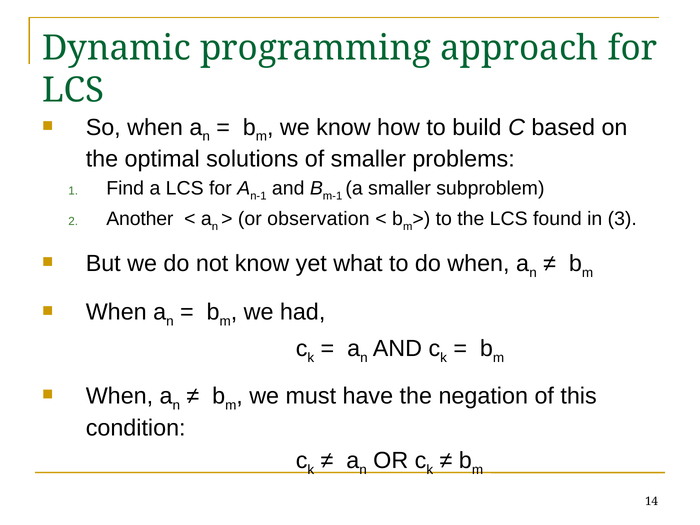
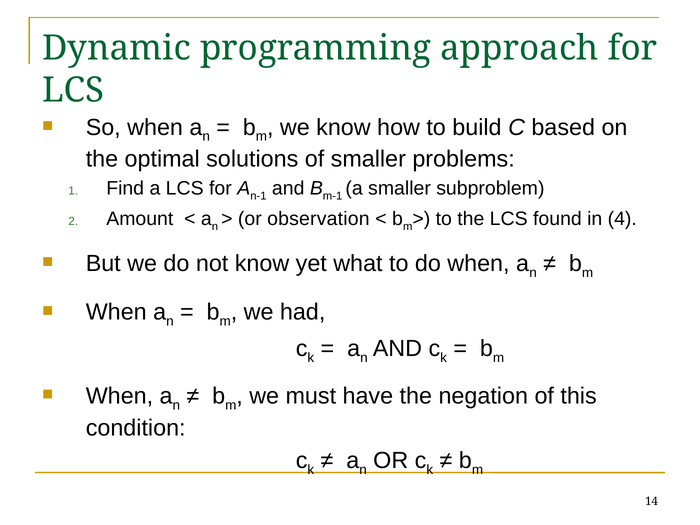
Another: Another -> Amount (140, 219)
3: 3 -> 4 (622, 219)
